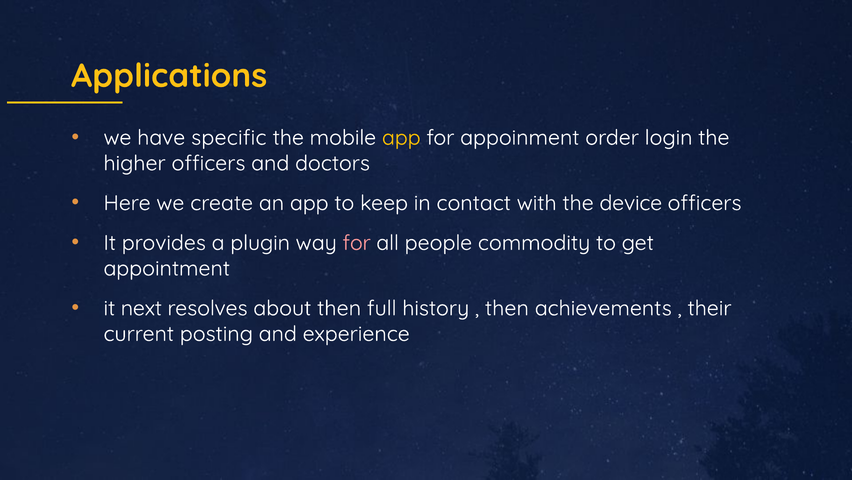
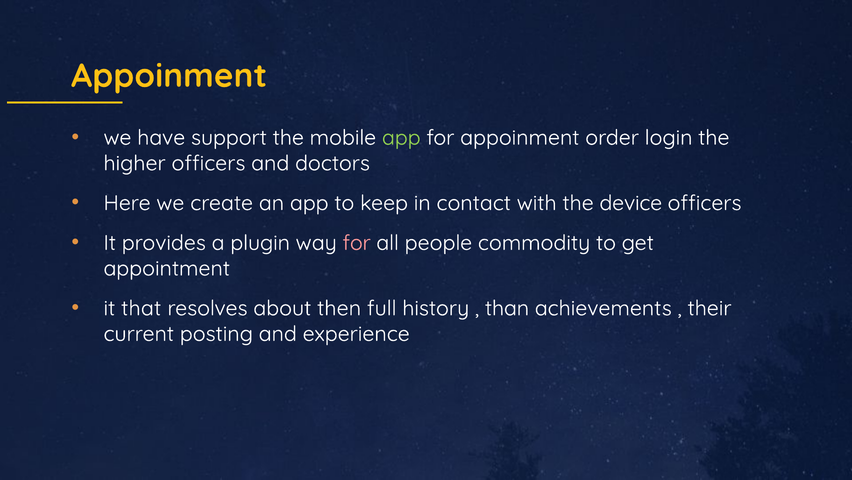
Applications: Applications -> Appoinment (169, 76)
specific: specific -> support (229, 137)
app colour: yellow -> light green (401, 137)
next: next -> that (141, 308)
then: then -> than (507, 308)
